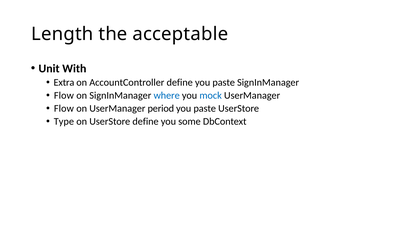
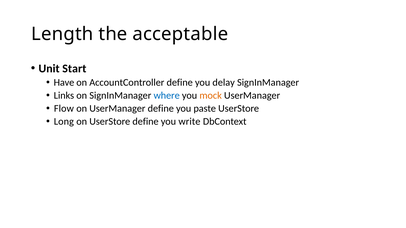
With: With -> Start (74, 69)
Extra: Extra -> Have (64, 83)
paste: paste -> delay (224, 83)
Flow: Flow -> Links (64, 96)
mock colour: blue -> orange (211, 96)
UserManager period: period -> define (161, 109)
Type: Type -> Long (64, 122)
some: some -> write (189, 122)
